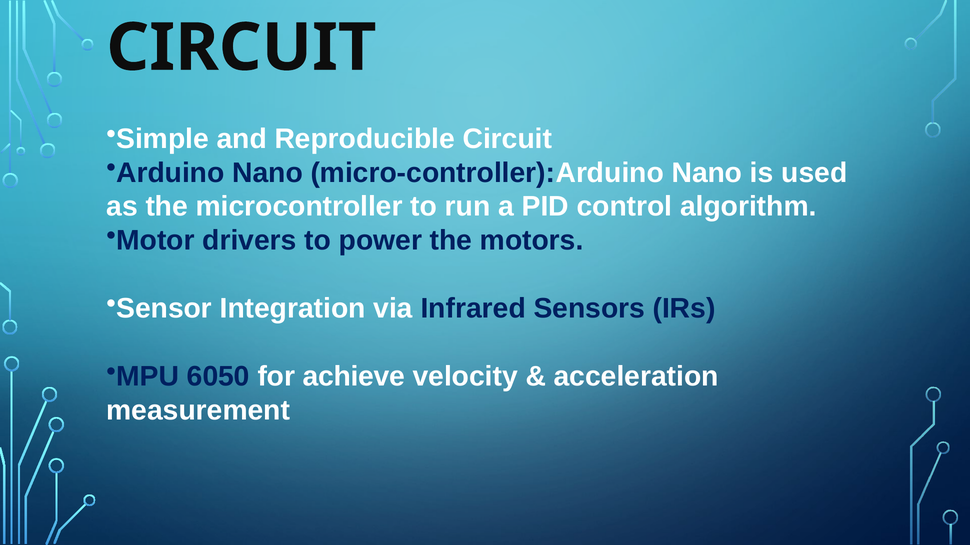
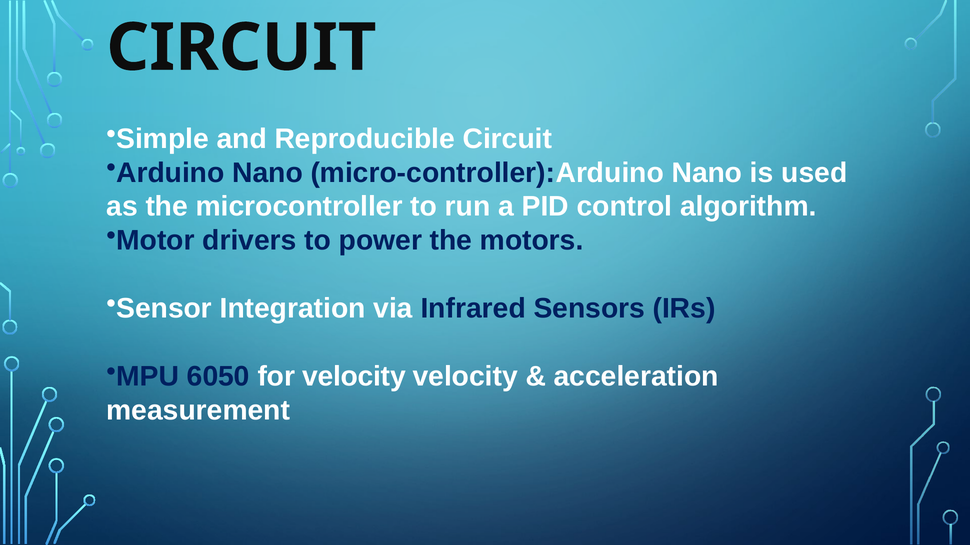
for achieve: achieve -> velocity (354, 377)
